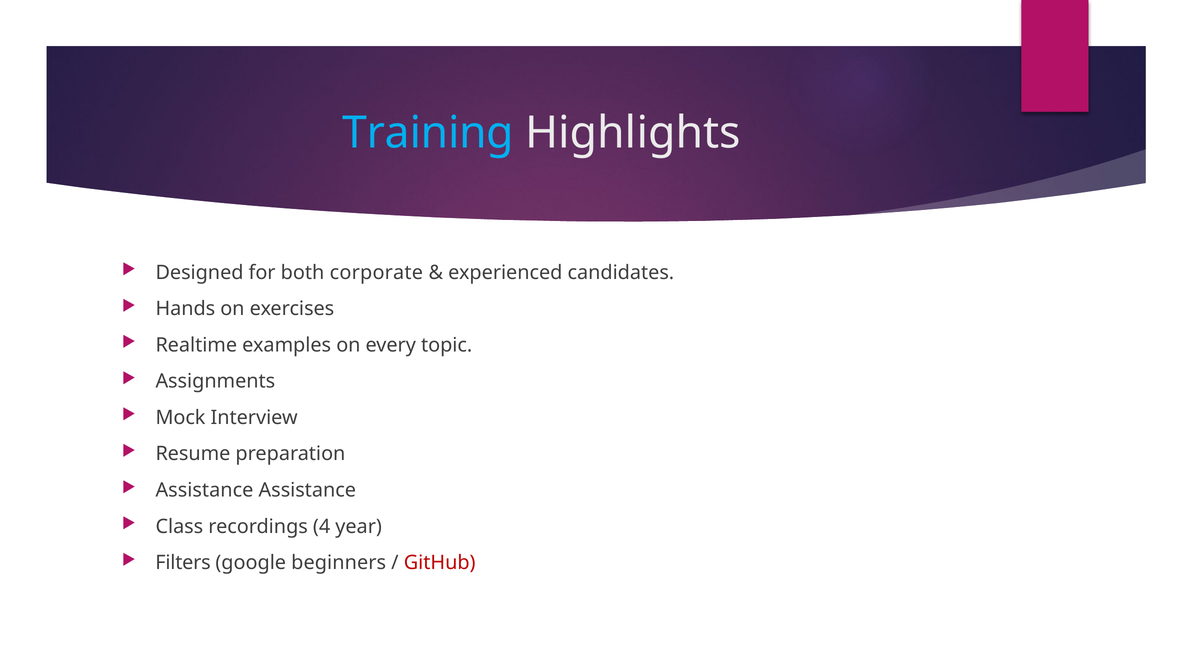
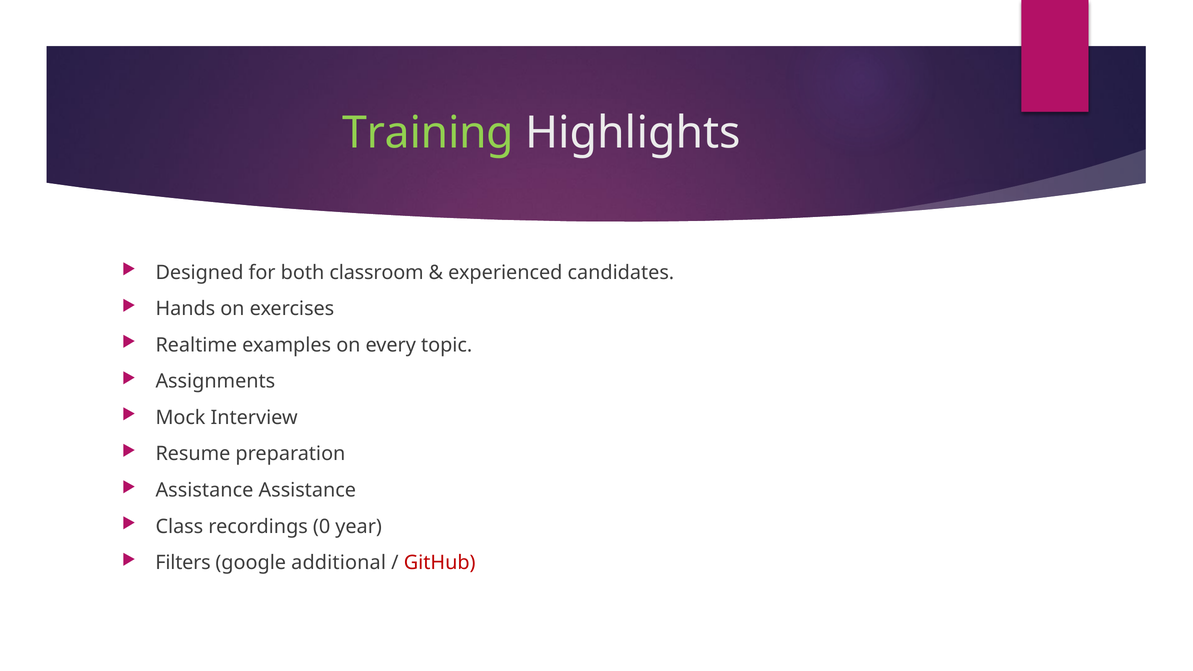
Training colour: light blue -> light green (428, 133)
corporate: corporate -> classroom (377, 273)
4: 4 -> 0 (322, 527)
beginners: beginners -> additional (339, 563)
